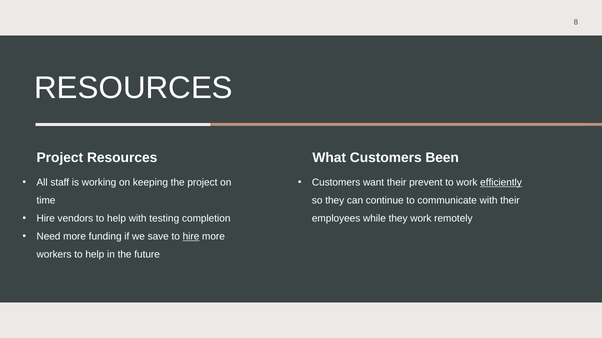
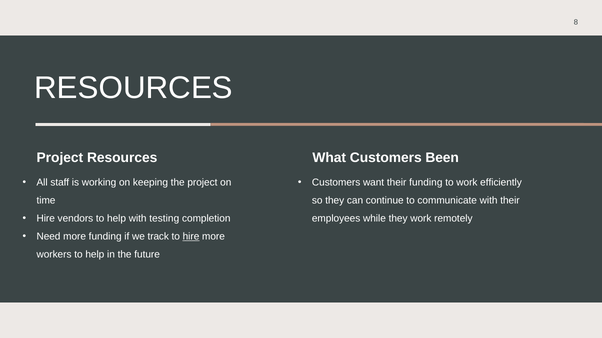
their prevent: prevent -> funding (426, 183)
efficiently underline: present -> none (501, 183)
save: save -> track (158, 237)
